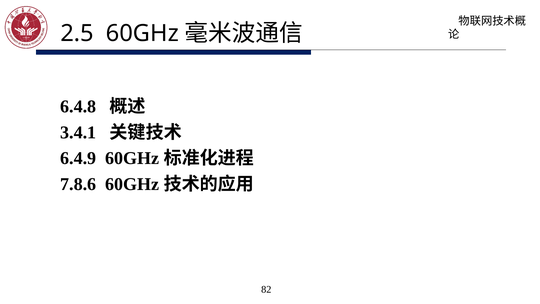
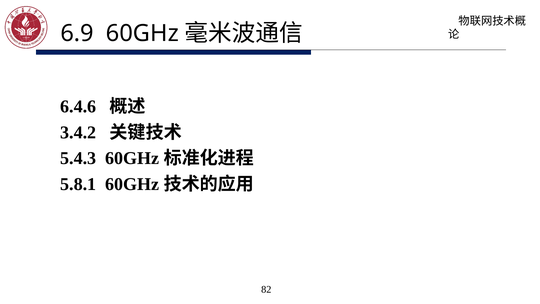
2.5: 2.5 -> 6.9 (77, 33)
6.4.8: 6.4.8 -> 6.4.6 (78, 106)
3.4.1: 3.4.1 -> 3.4.2 (78, 132)
6.4.9: 6.4.9 -> 5.4.3 (78, 158)
7.8.6: 7.8.6 -> 5.8.1 (78, 184)
